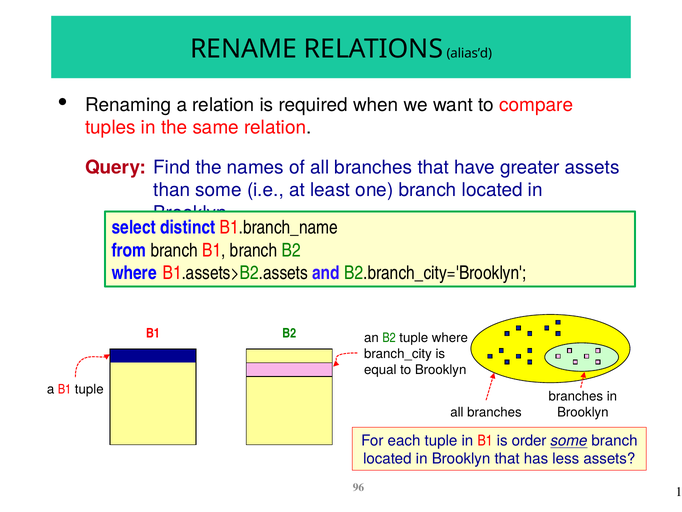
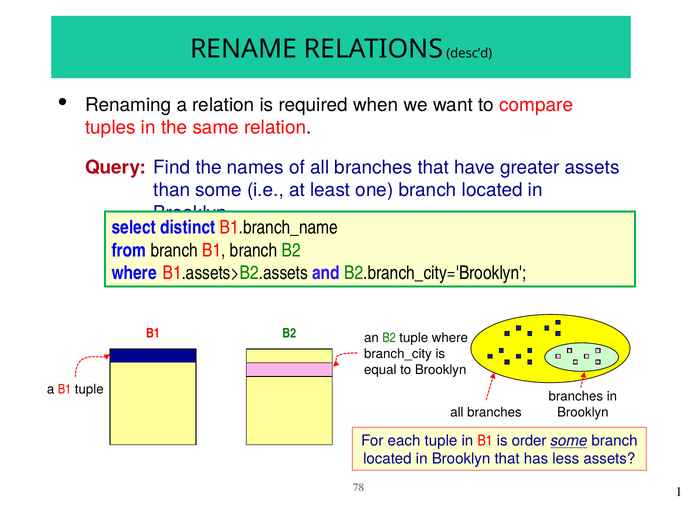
alias’d: alias’d -> desc’d (469, 53)
96: 96 -> 78 (358, 487)
